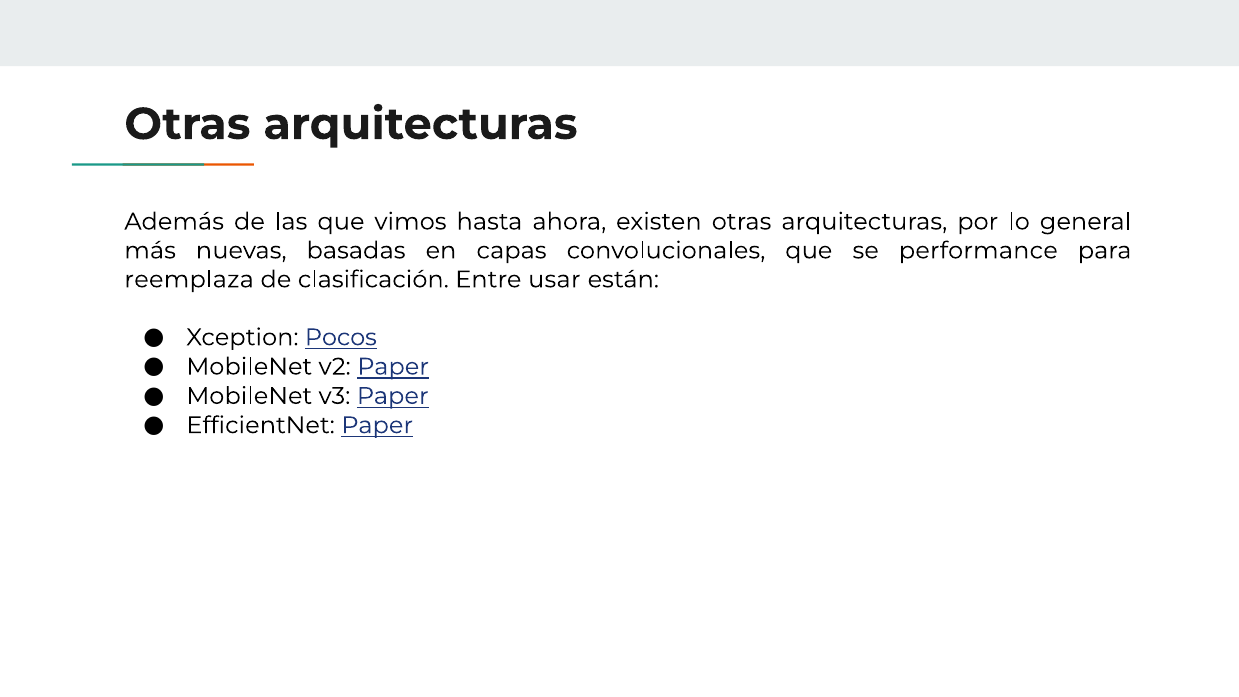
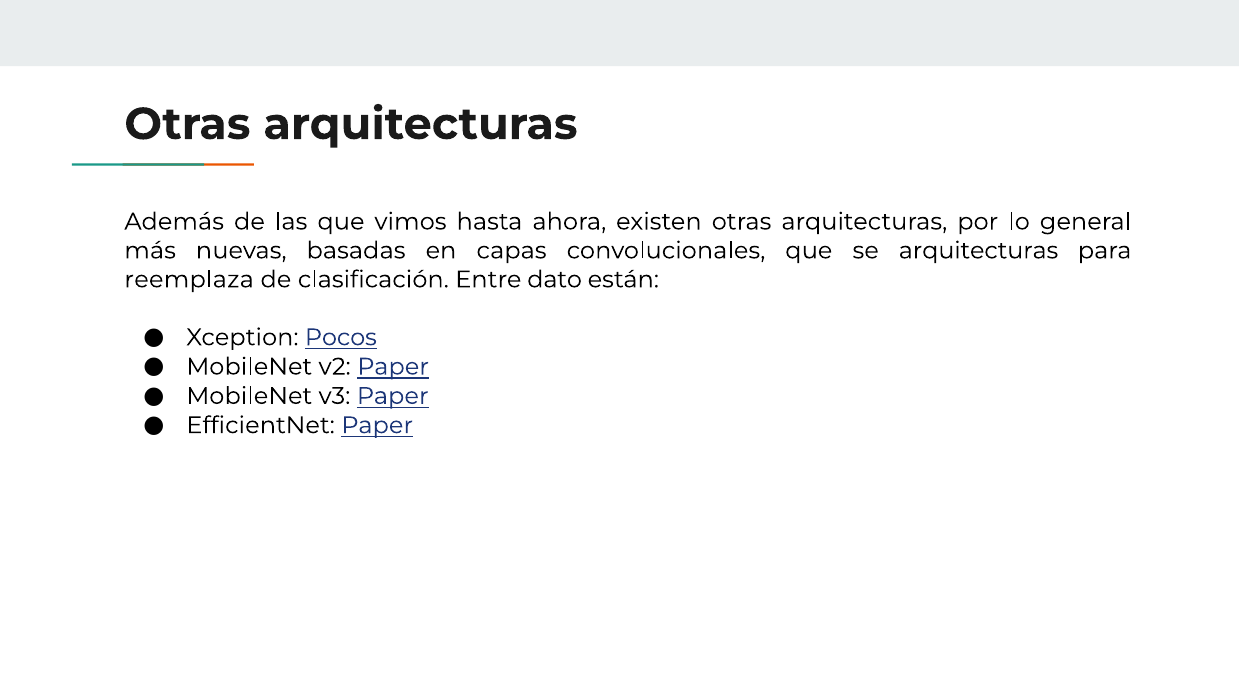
se performance: performance -> arquitecturas (979, 251)
usar: usar -> dato (555, 279)
